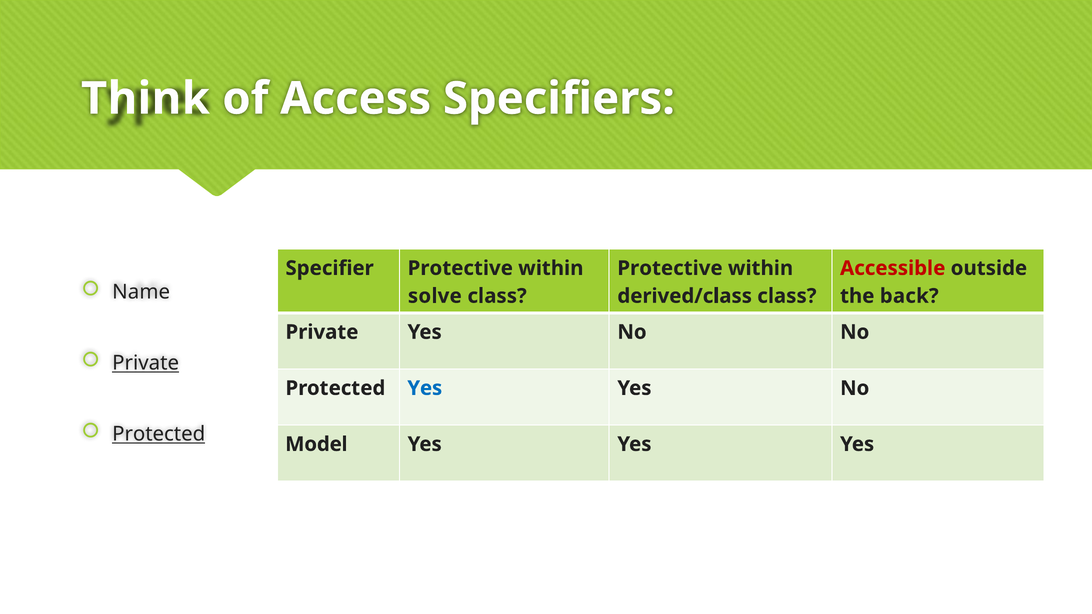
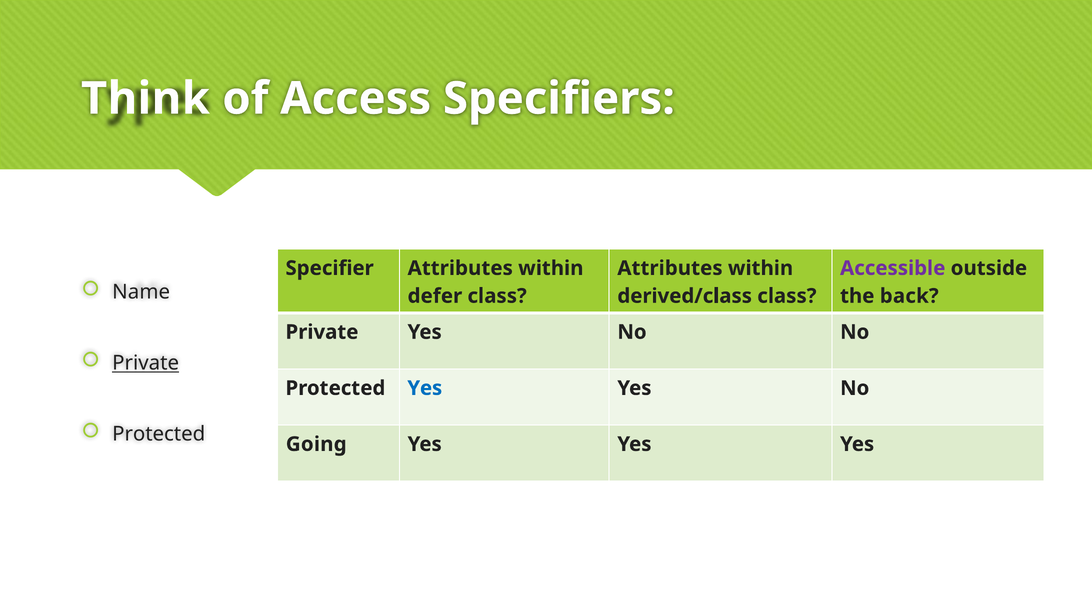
Specifier Protective: Protective -> Attributes (460, 268)
Protective: Protective -> Attributes (670, 268)
Accessible colour: red -> purple (893, 268)
solve: solve -> defer (435, 296)
Protected underline: present -> none (159, 434)
Model: Model -> Going (316, 444)
